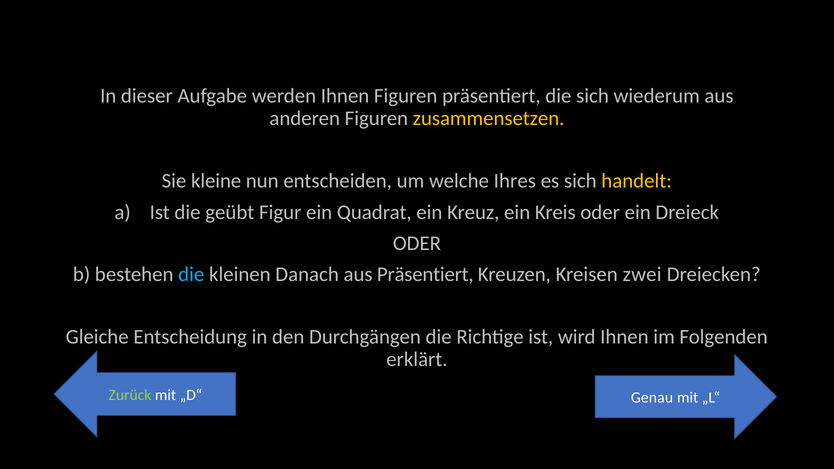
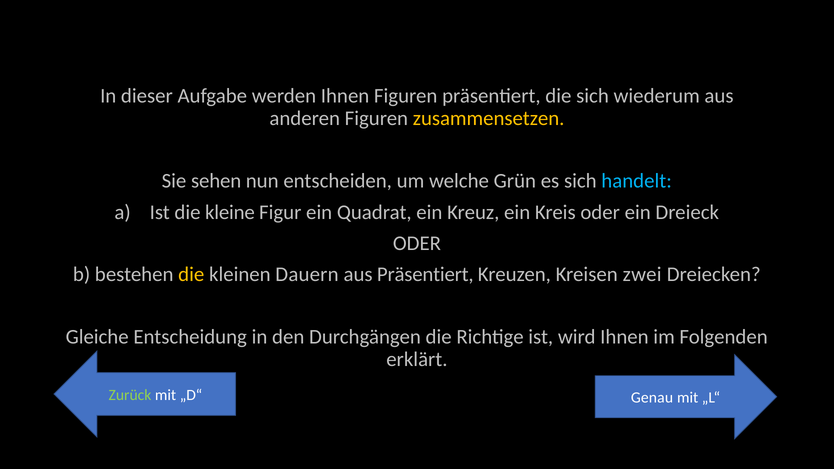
kleine: kleine -> sehen (216, 181)
Ihres: Ihres -> Grün (515, 181)
handelt colour: yellow -> light blue (637, 181)
geübt: geübt -> kleine (230, 212)
die colour: light blue -> yellow (191, 275)
Danach: Danach -> Dauern (307, 275)
